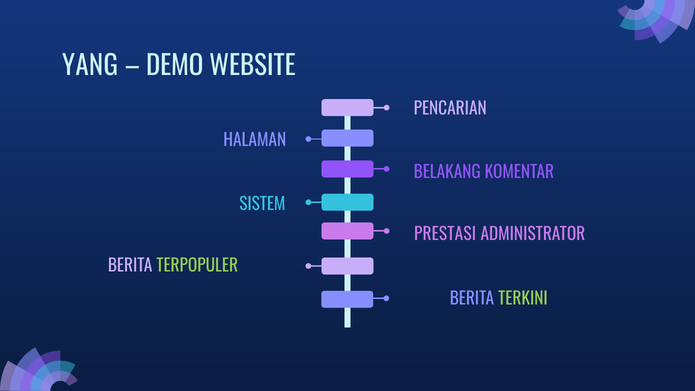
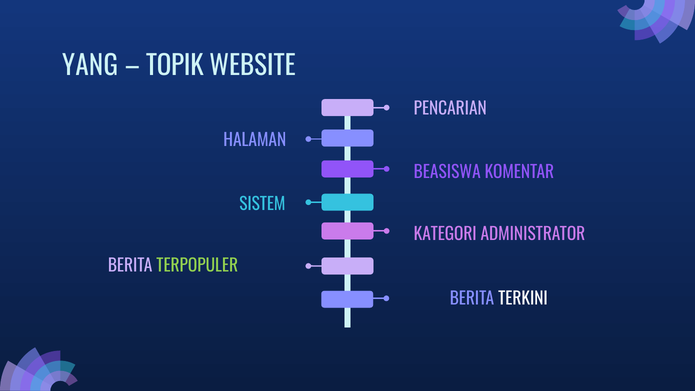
DEMO: DEMO -> TOPIK (175, 66)
BELAKANG: BELAKANG -> BEASISWA (447, 173)
PRESTASI: PRESTASI -> KATEGORI (445, 235)
TERKINI colour: light green -> white (523, 299)
